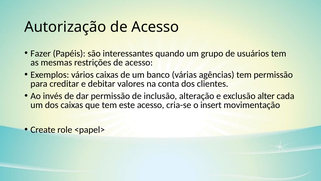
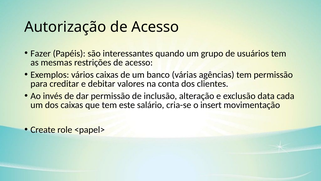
alter: alter -> data (266, 96)
este acesso: acesso -> salário (151, 105)
